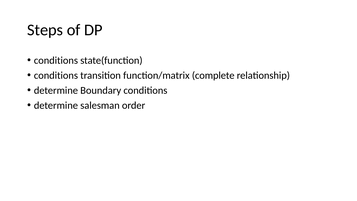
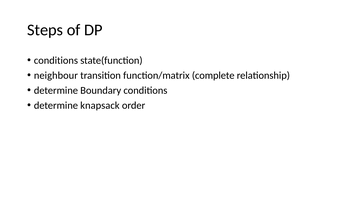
conditions: conditions -> neighbour (56, 75)
salesman: salesman -> knapsack (100, 105)
